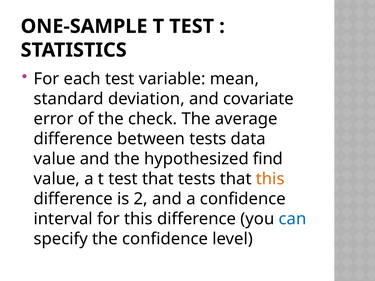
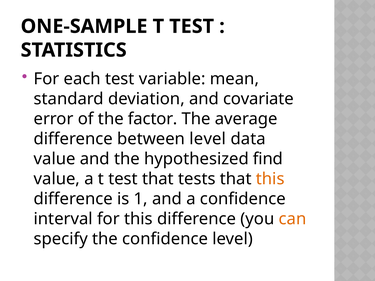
check: check -> factor (153, 119)
between tests: tests -> level (208, 139)
2: 2 -> 1 (141, 199)
can colour: blue -> orange (292, 219)
